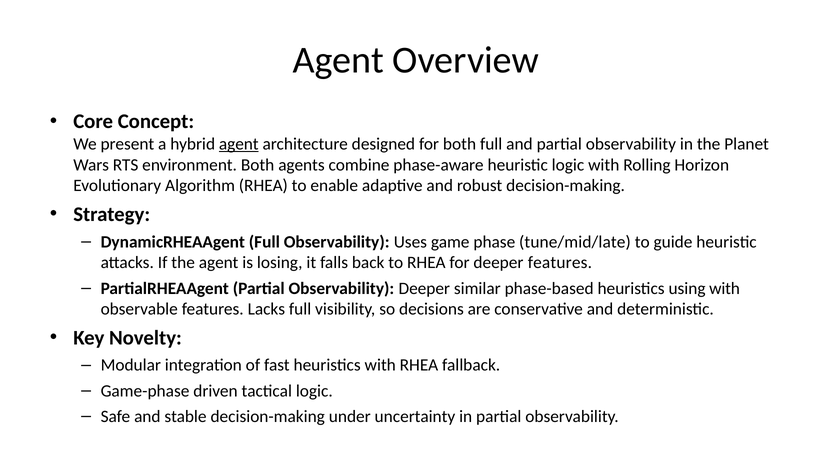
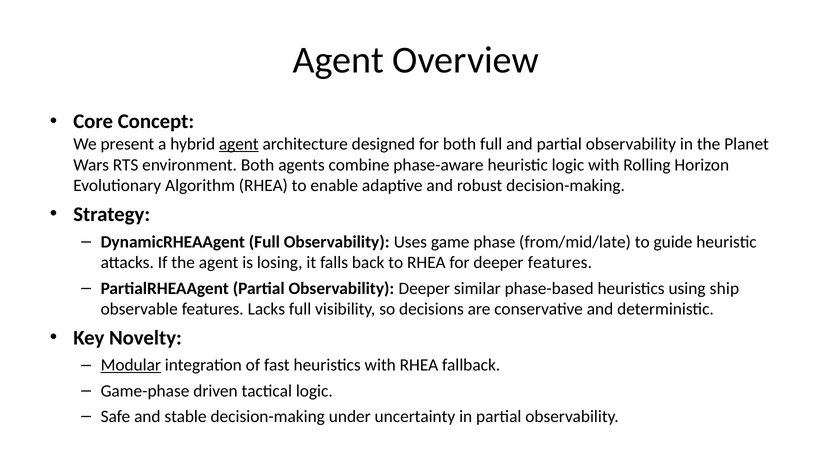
tune/mid/late: tune/mid/late -> from/mid/late (575, 242)
using with: with -> ship (724, 288)
Modular underline: none -> present (131, 365)
